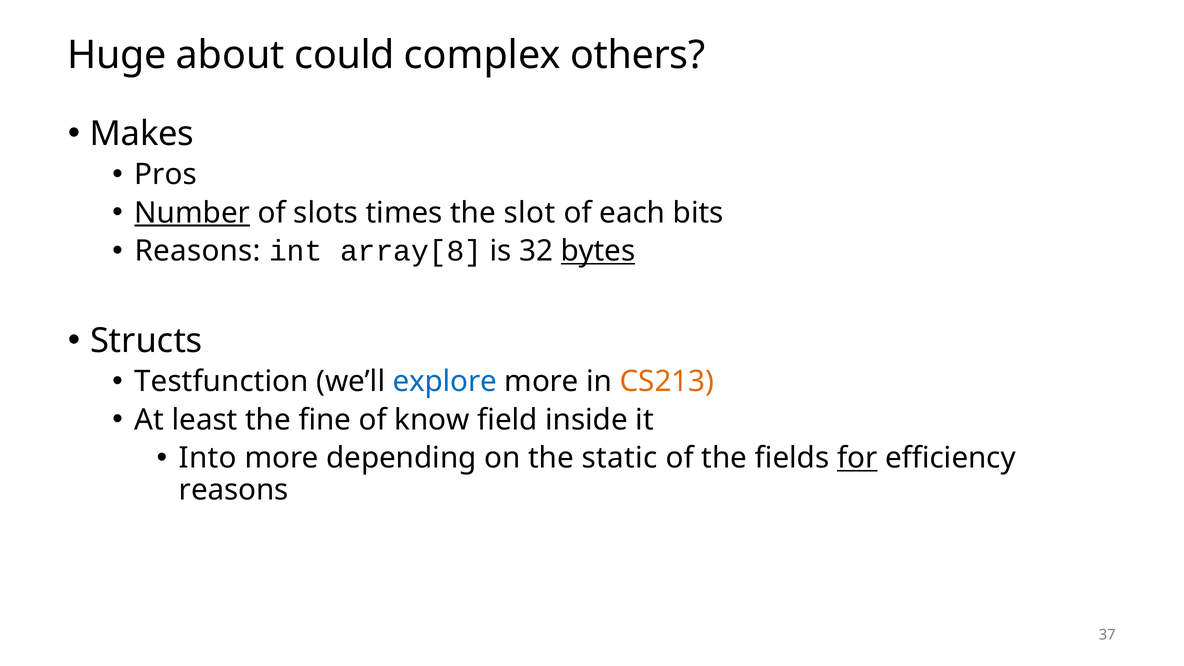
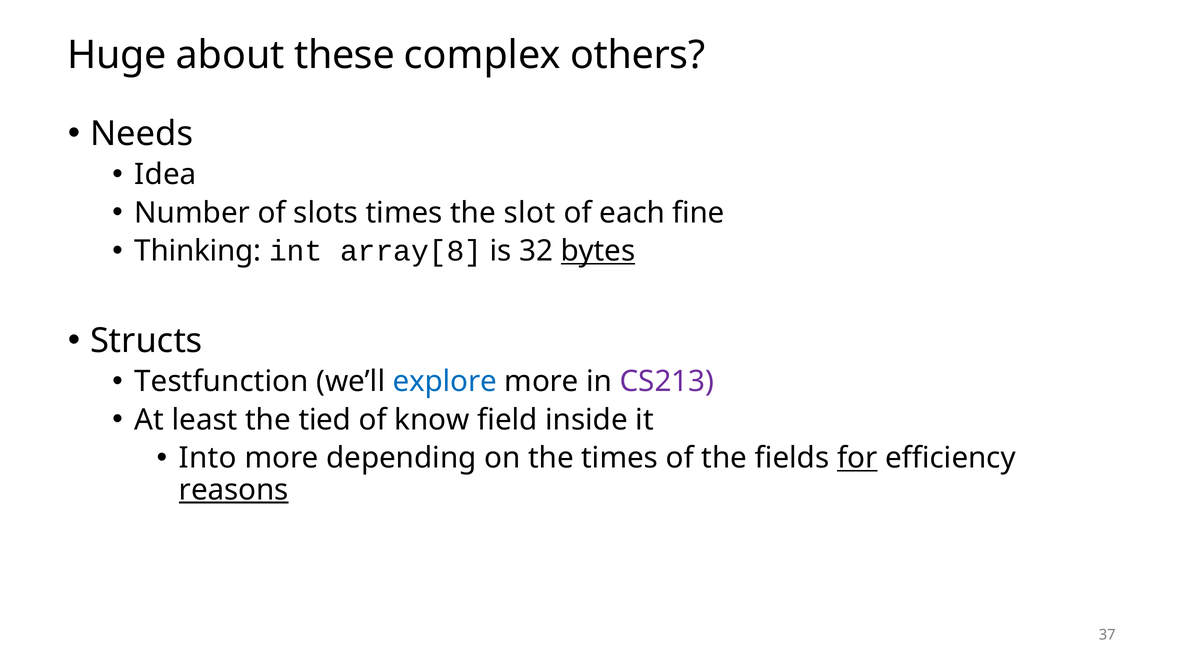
could: could -> these (345, 55)
Makes: Makes -> Needs (142, 134)
Pros: Pros -> Idea (166, 175)
Number underline: present -> none (192, 213)
bits: bits -> fine (698, 213)
Reasons: Reasons -> Thinking (198, 251)
CS213 colour: orange -> purple (667, 382)
fine: fine -> tied (325, 420)
the static: static -> times (620, 458)
reasons underline: none -> present (234, 490)
